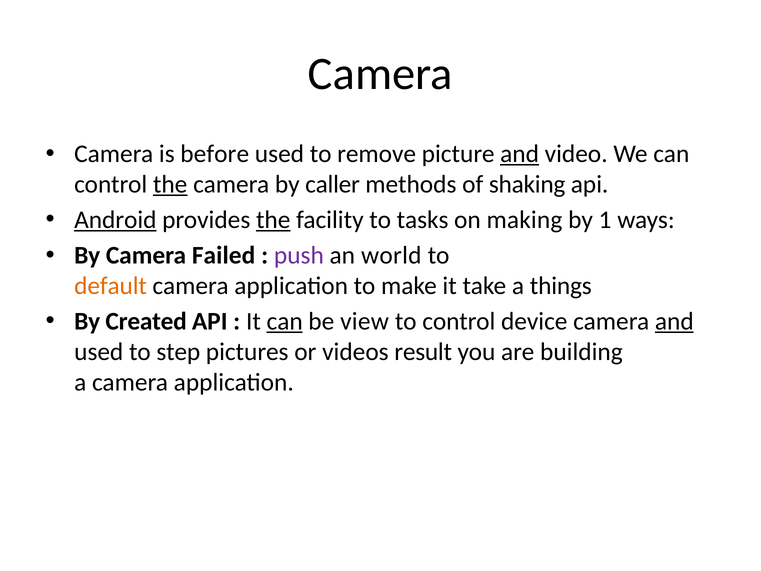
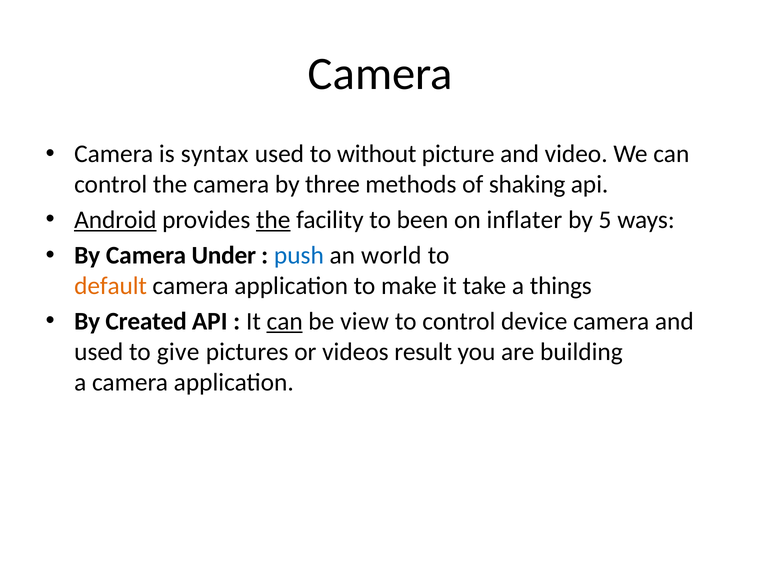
before: before -> syntax (215, 154)
remove: remove -> without (377, 154)
and underline: present -> none (520, 154)
the underline: present -> none (170, 184)
caller: caller -> three (333, 184)
tasks: tasks -> been (423, 220)
making: making -> inflater (524, 220)
1: 1 -> 5 (605, 220)
Failed: Failed -> Under (224, 255)
push colour: purple -> blue (299, 255)
and underline: present -> none (674, 321)
step: step -> give (178, 352)
